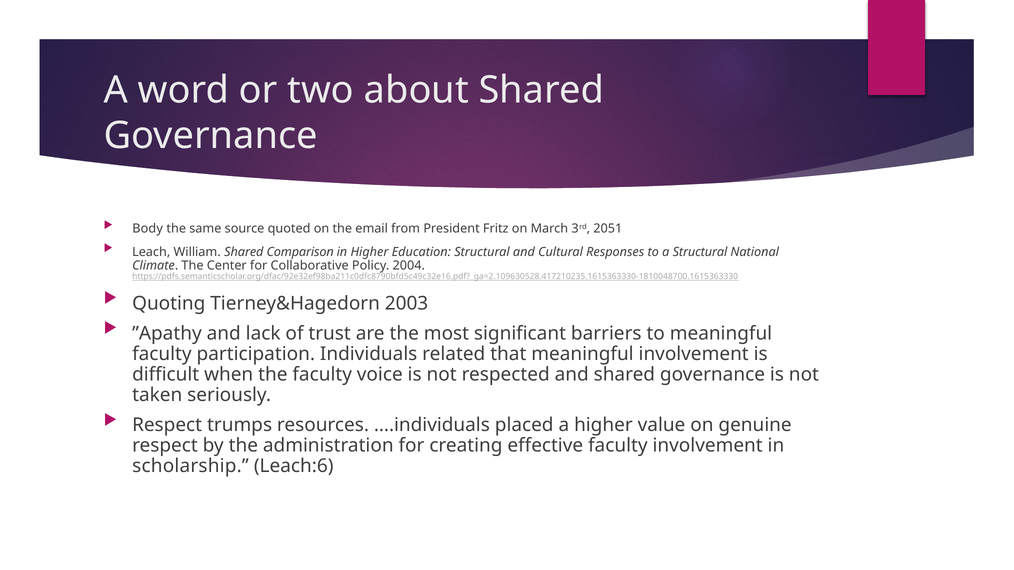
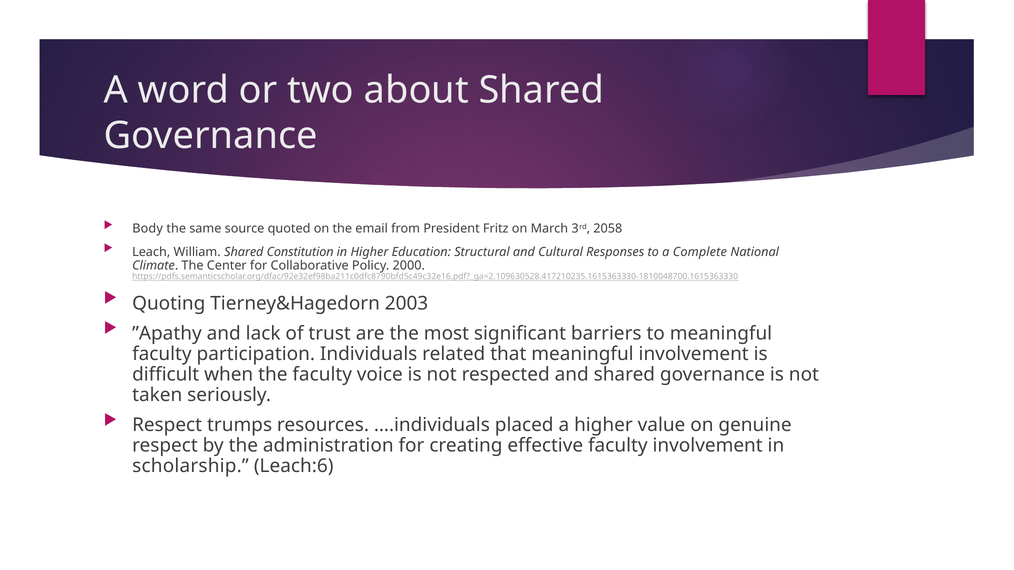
2051: 2051 -> 2058 (608, 229)
Comparison: Comparison -> Constitution (300, 252)
a Structural: Structural -> Complete (700, 252)
2004: 2004 -> 2000 (409, 266)
